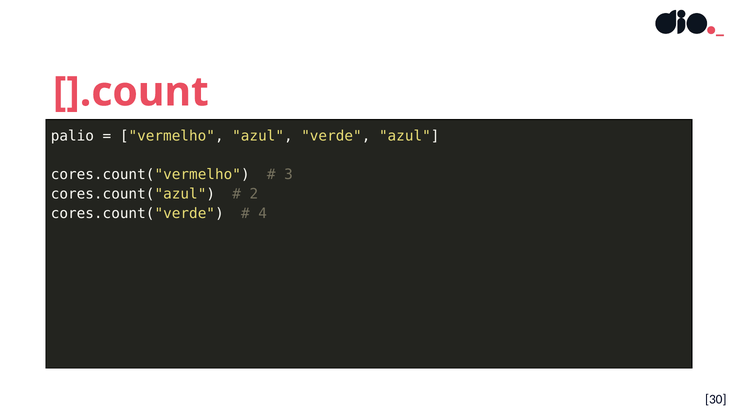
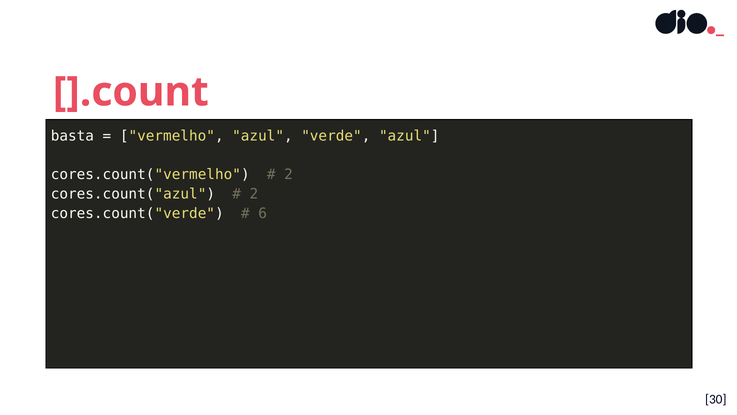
palio: palio -> basta (72, 136)
3: 3 -> 2 (288, 174)
4: 4 -> 6 (263, 213)
